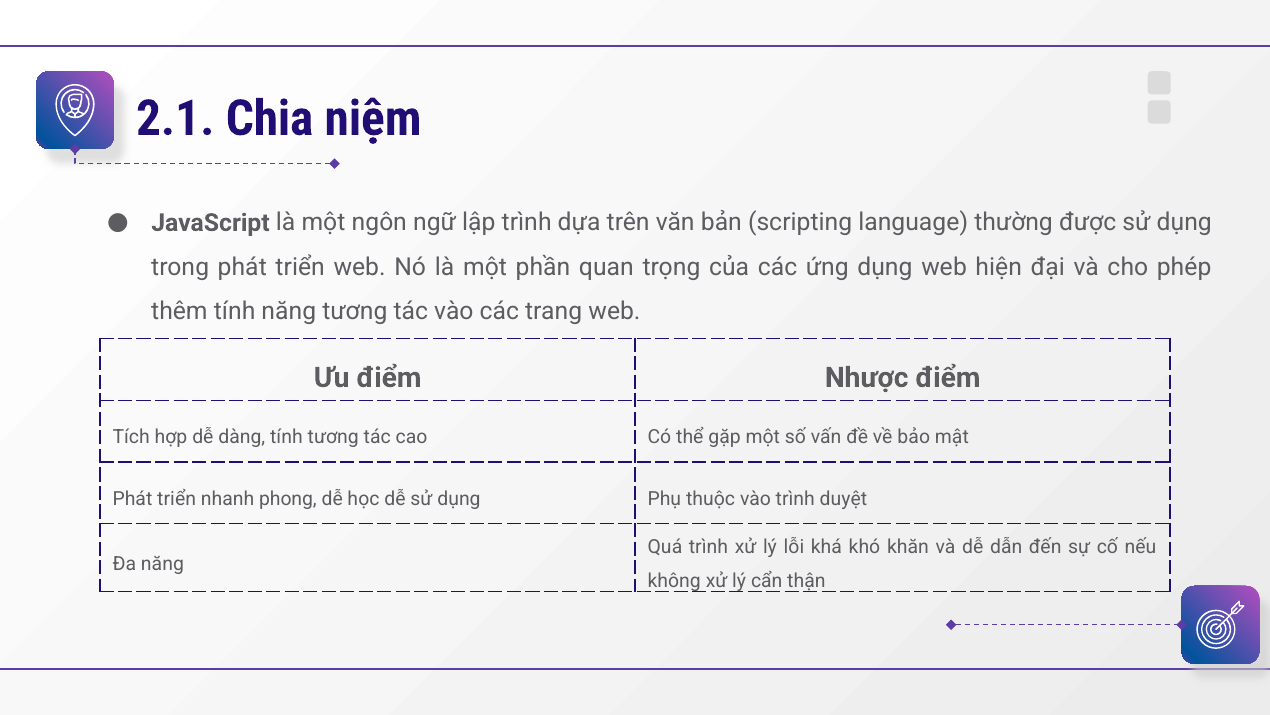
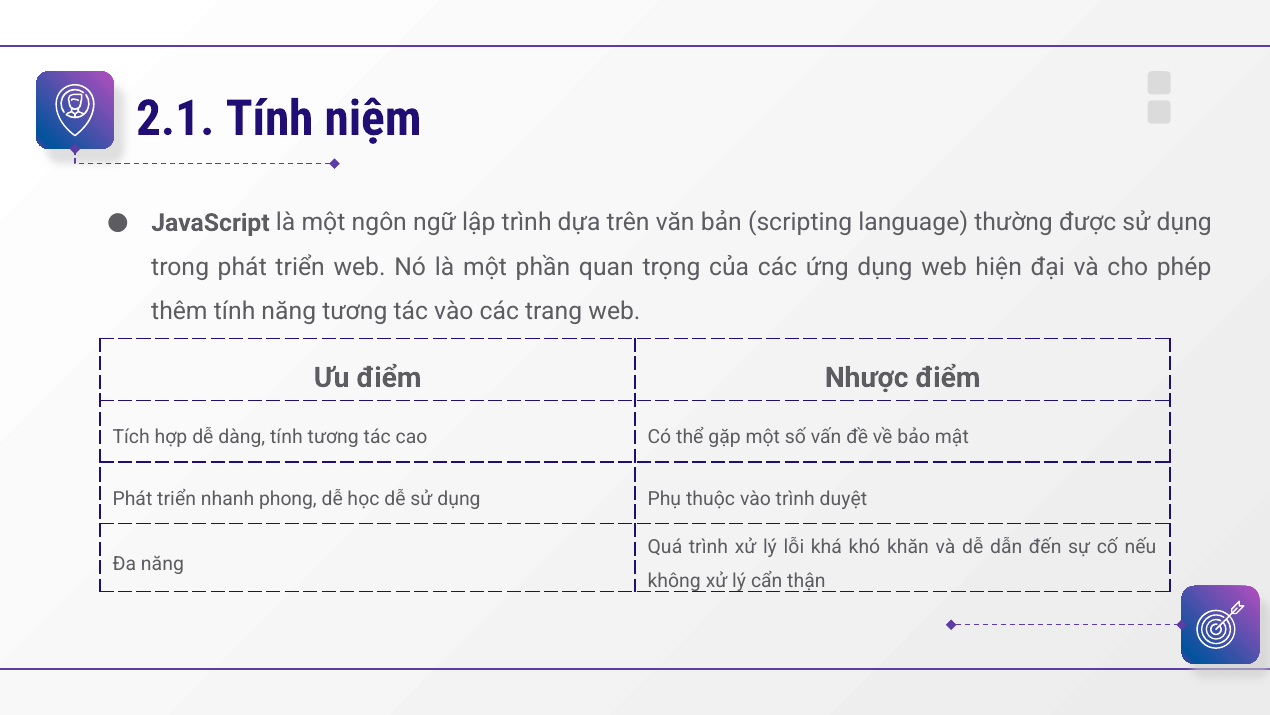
2.1 Chia: Chia -> Tính (270, 118)
